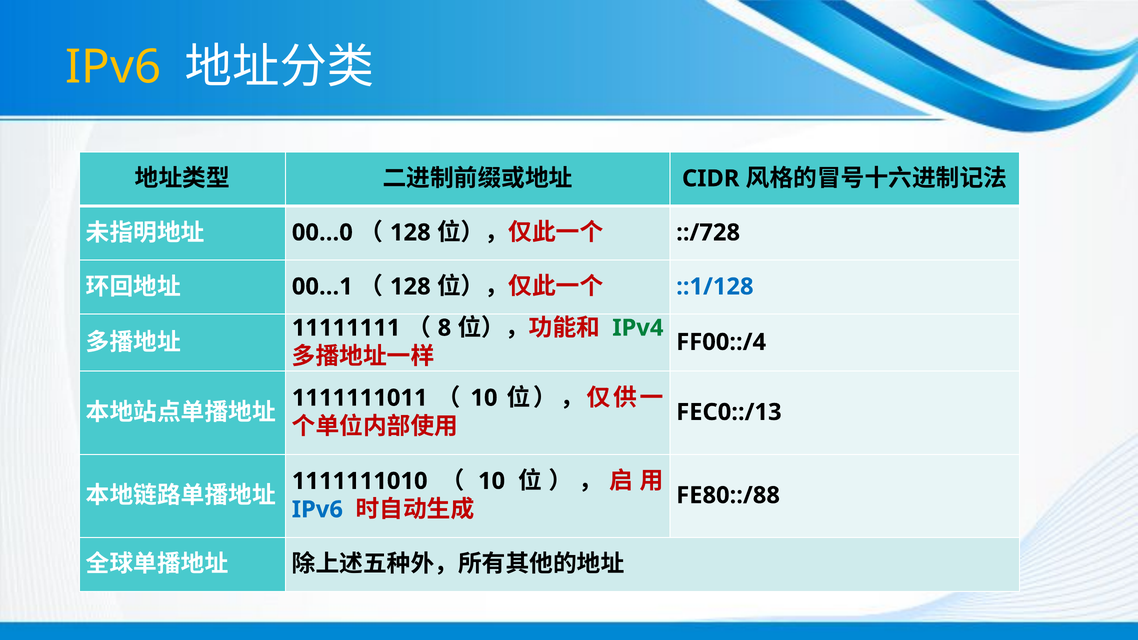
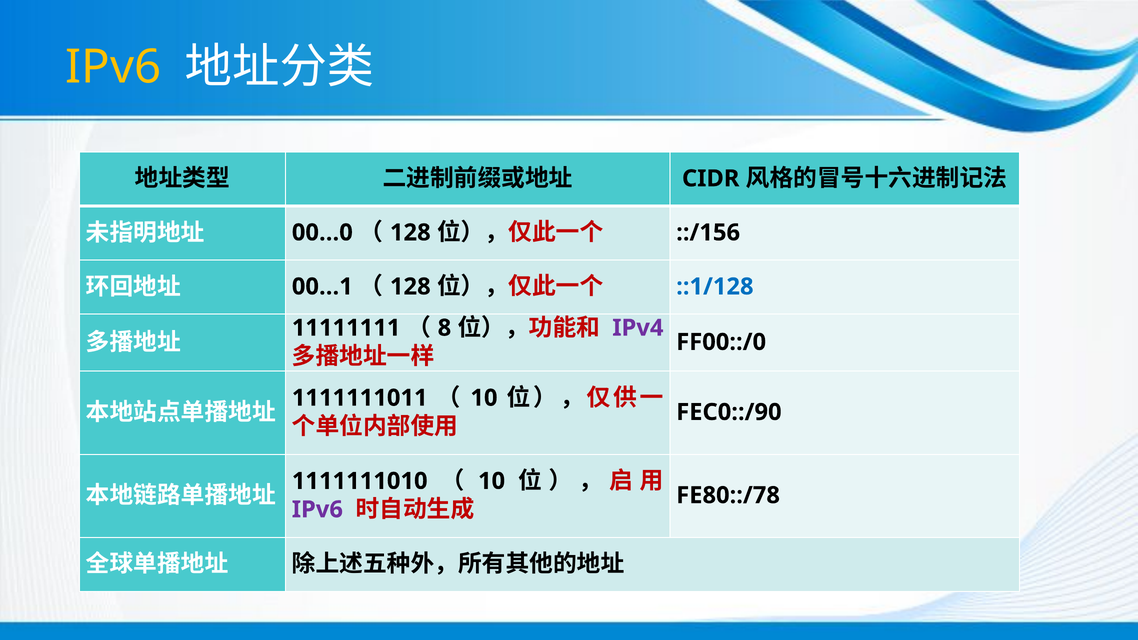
::/728: ::/728 -> ::/156 (708, 233)
IPv4 colour: green -> purple (638, 328)
FF00::/4: FF00::/4 -> FF00::/0 (721, 342)
FEC0::/13: FEC0::/13 -> FEC0::/90 (729, 412)
IPv6 colour: blue -> purple (317, 510)
FE80::/88: FE80::/88 -> FE80::/78 (728, 495)
